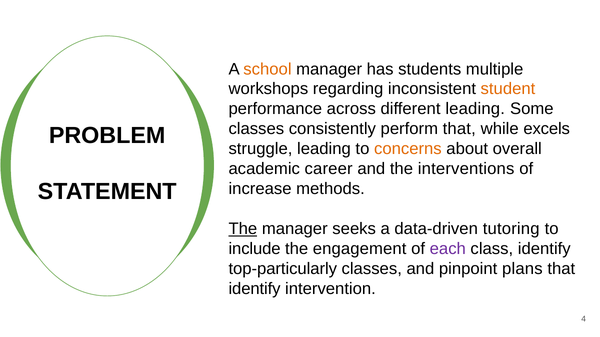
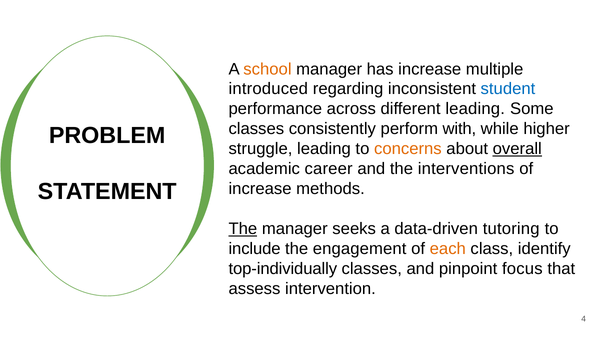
has students: students -> increase (430, 69)
workshops: workshops -> introduced (268, 89)
student colour: orange -> blue (508, 89)
perform that: that -> with (459, 129)
excels: excels -> higher (547, 129)
overall underline: none -> present (517, 149)
each colour: purple -> orange (448, 249)
top-particularly: top-particularly -> top-individually (283, 269)
plans: plans -> focus (522, 269)
identify: identify -> assess (254, 289)
